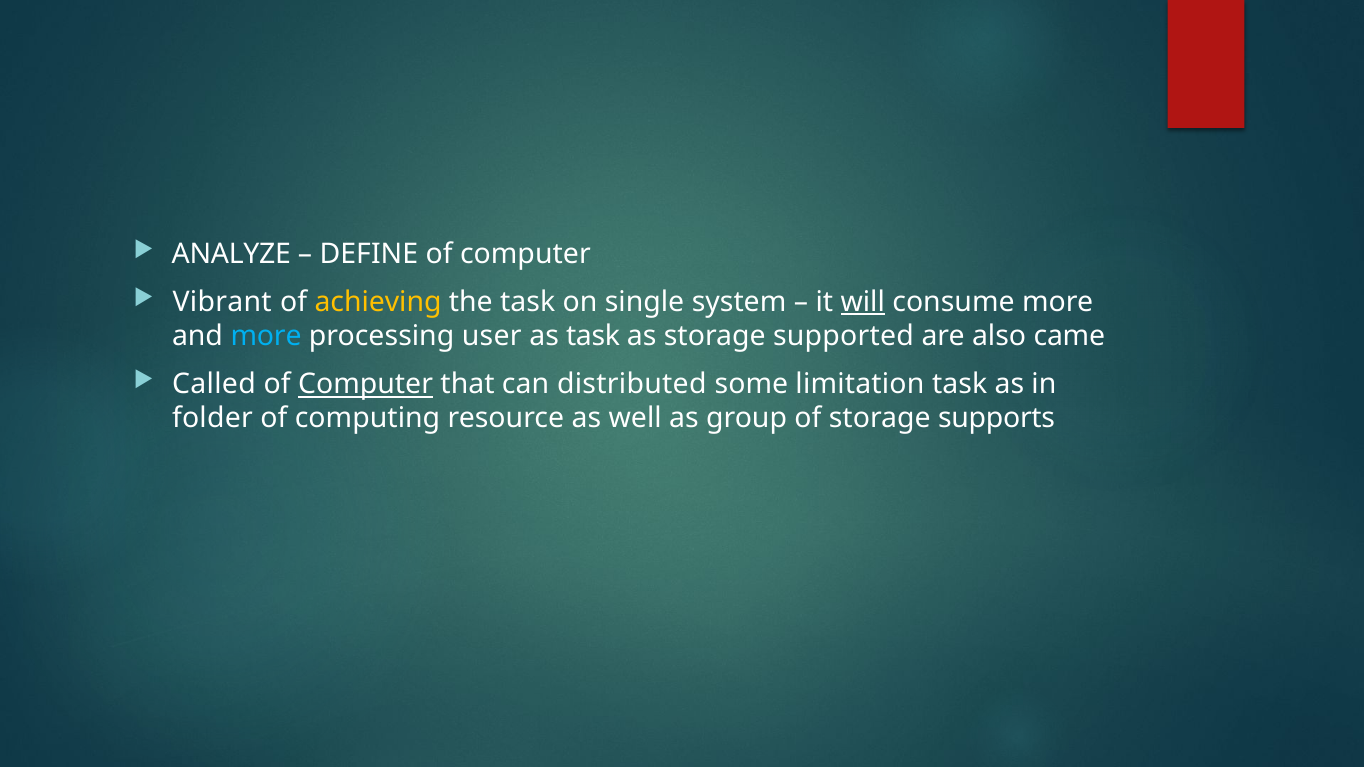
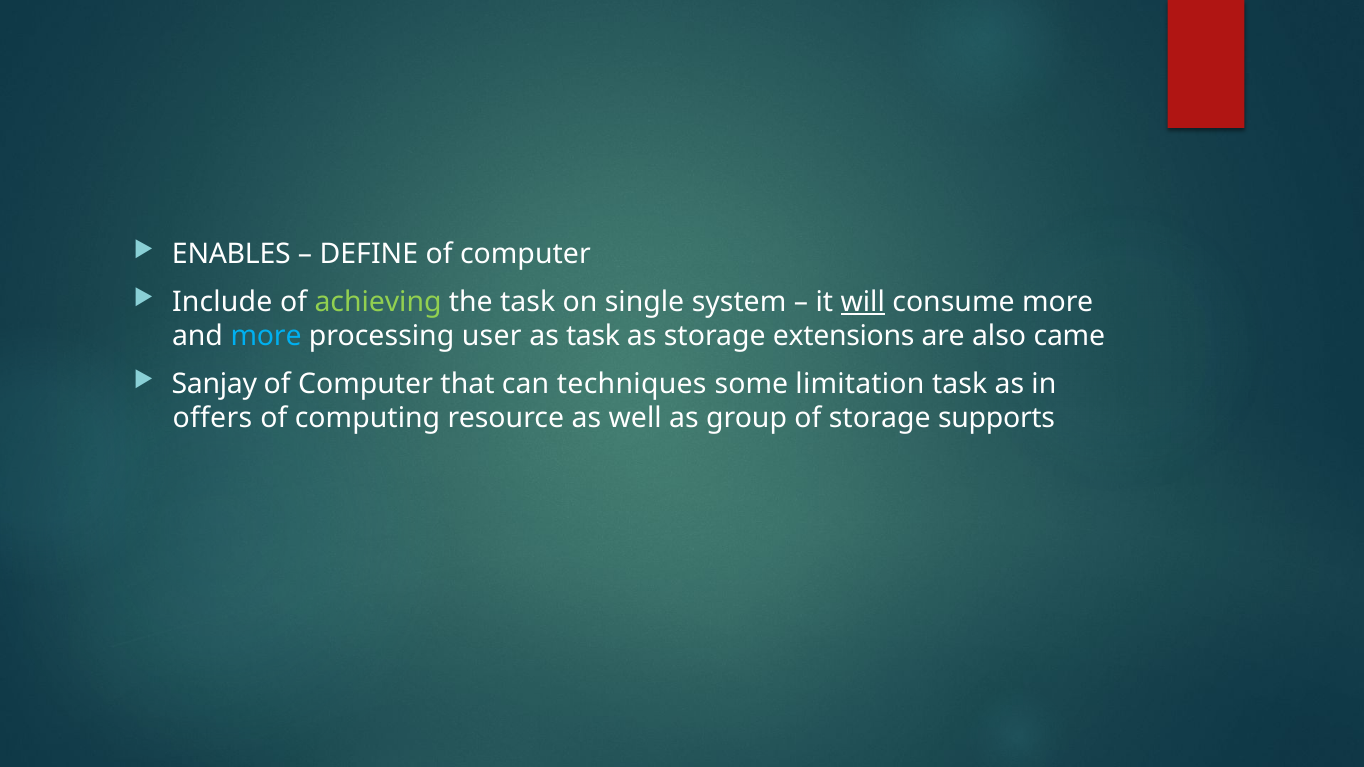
ANALYZE: ANALYZE -> ENABLES (231, 254)
Vibrant: Vibrant -> Include (222, 302)
achieving colour: yellow -> light green (378, 302)
supported: supported -> extensions (844, 336)
Called: Called -> Sanjay (214, 385)
Computer underline: present -> none (366, 385)
distributed: distributed -> techniques (632, 385)
folder: folder -> offers (212, 419)
